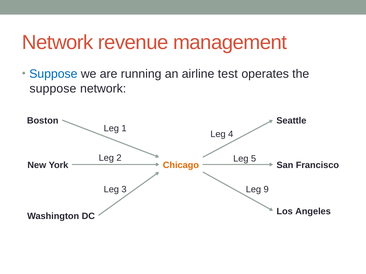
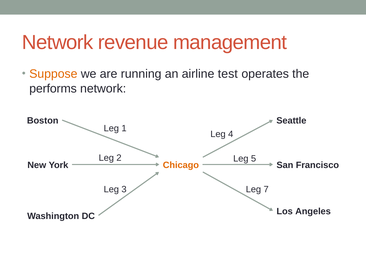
Suppose colour: blue -> orange (53, 74)
suppose: suppose -> performs (53, 89)
9: 9 -> 7 (266, 190)
